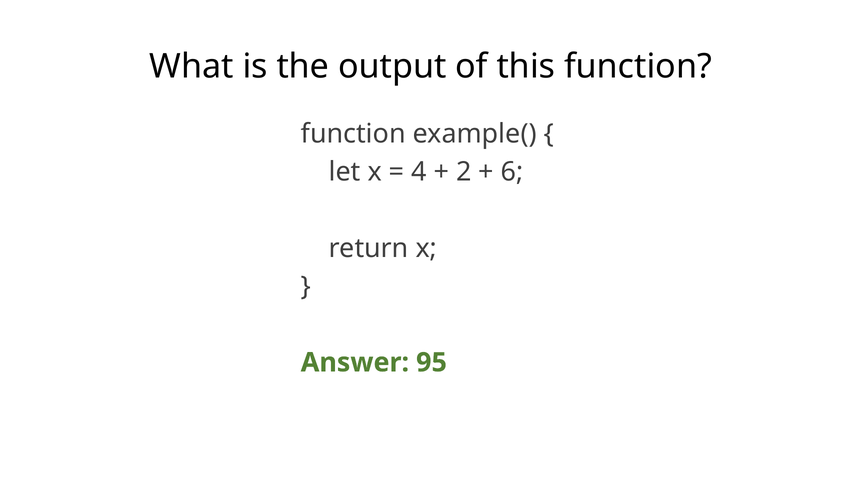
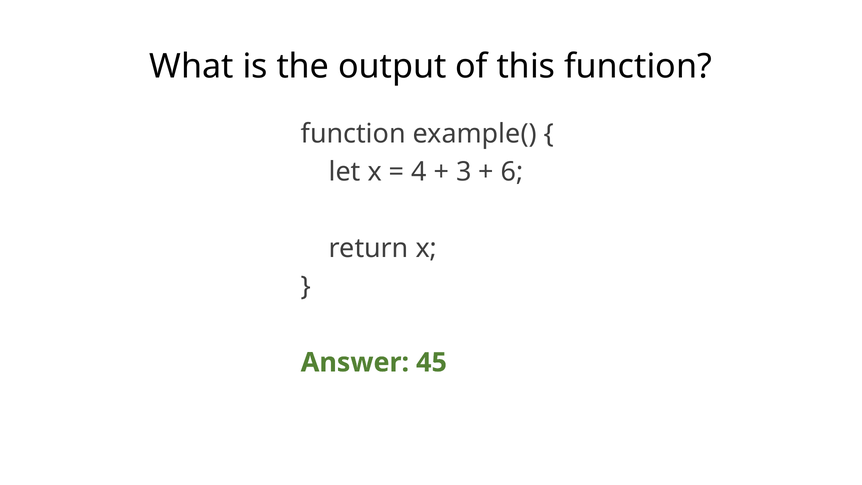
2: 2 -> 3 (464, 172)
95: 95 -> 45 (431, 362)
